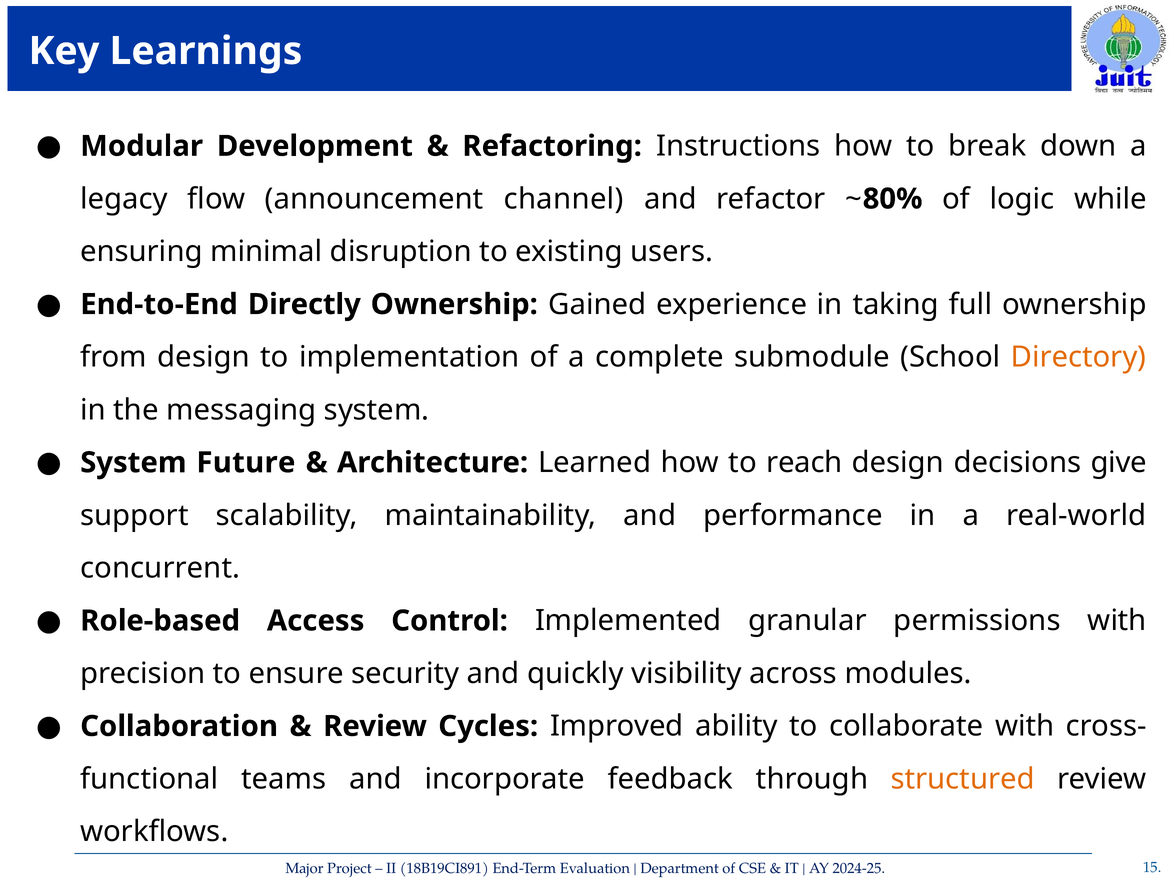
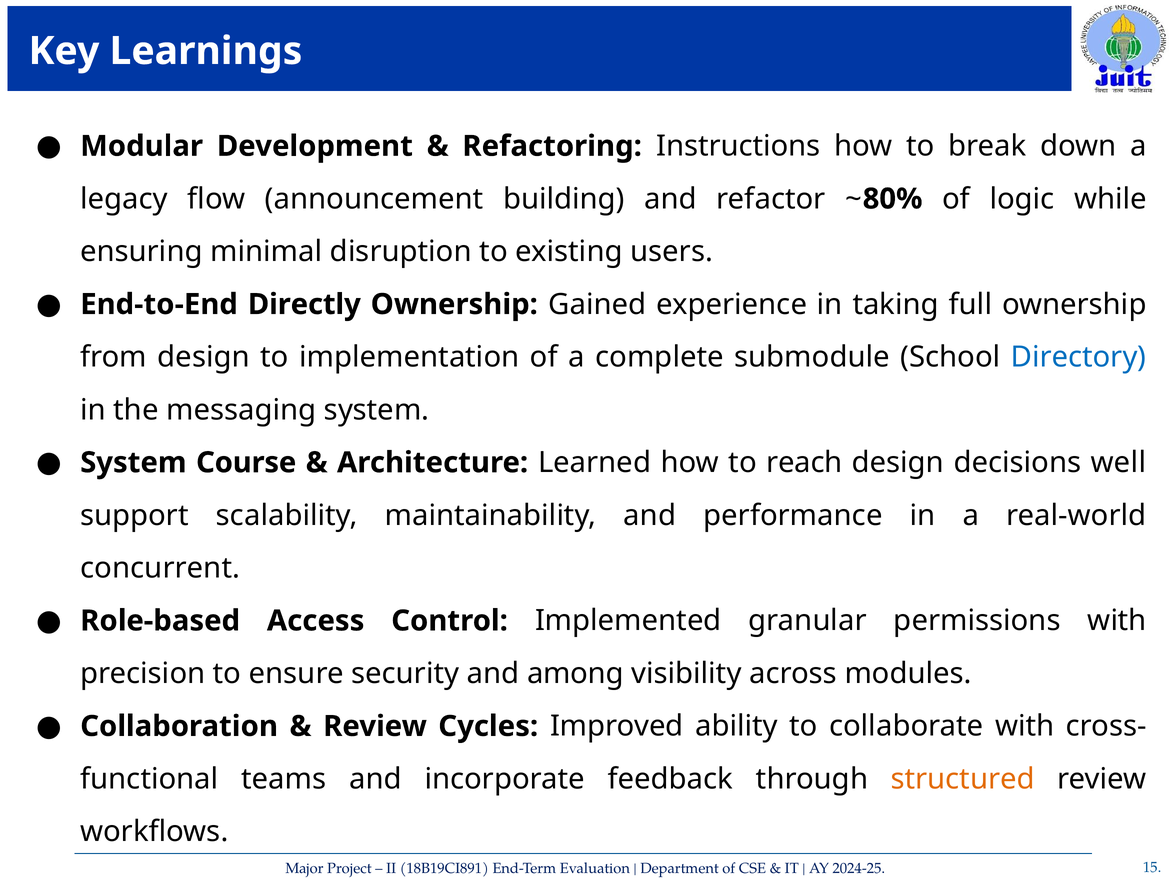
channel: channel -> building (564, 199)
Directory colour: orange -> blue (1079, 357)
Future: Future -> Course (246, 463)
give: give -> well (1118, 463)
quickly: quickly -> among (575, 674)
